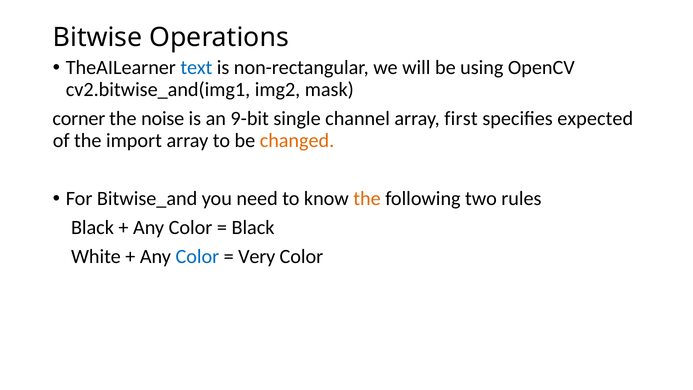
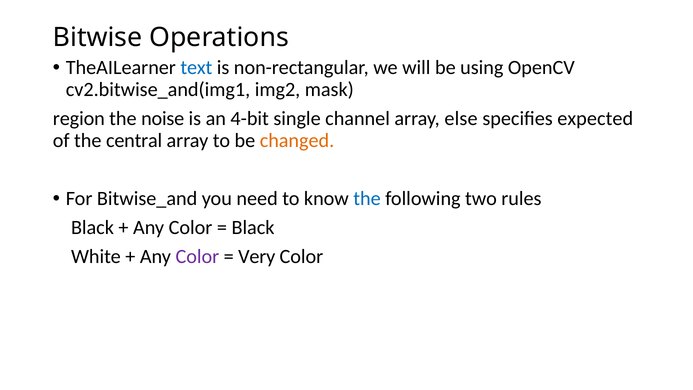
corner: corner -> region (79, 119)
9-bit: 9-bit -> 4-bit (250, 119)
first: first -> else (461, 119)
import: import -> central (134, 140)
the colour: orange -> blue (367, 199)
Color colour: blue -> purple (197, 257)
